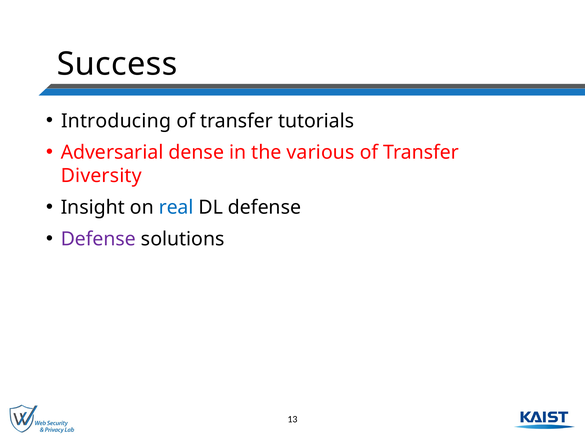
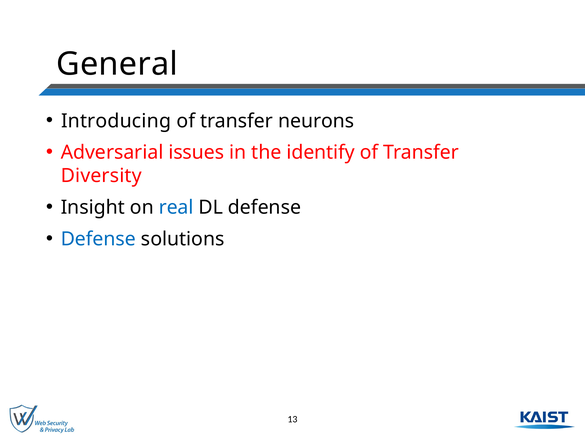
Success: Success -> General (117, 64)
tutorials: tutorials -> neurons (316, 121)
dense: dense -> issues (196, 152)
various: various -> identify (321, 152)
Defense colour: purple -> blue (98, 239)
